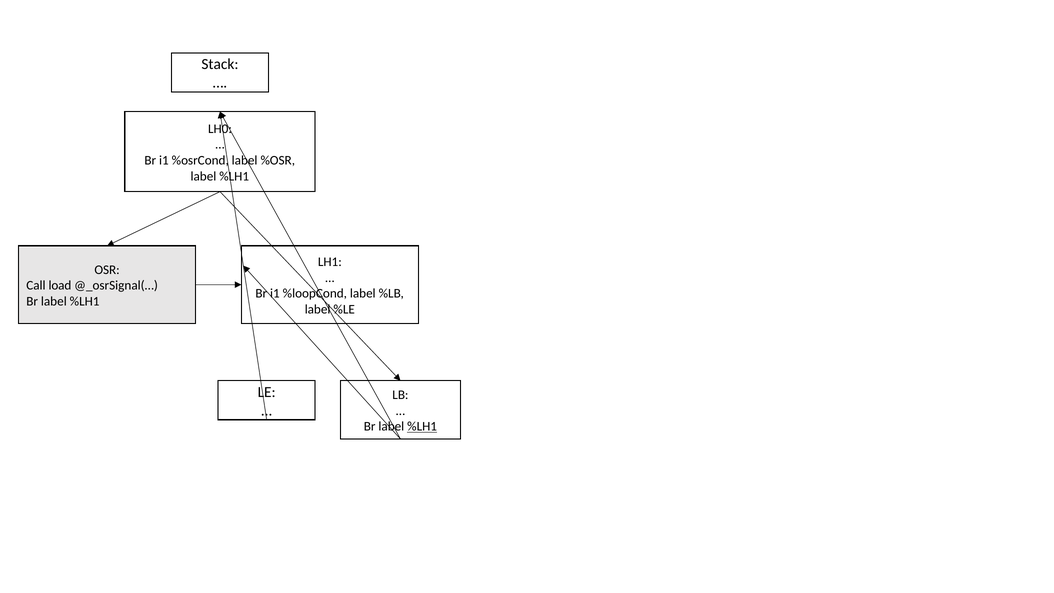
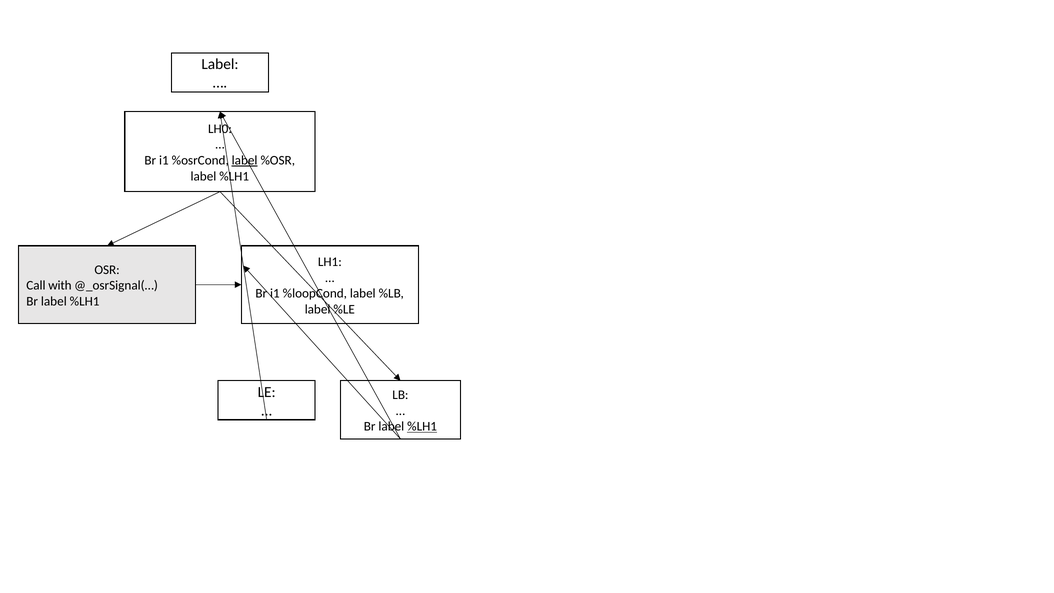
Stack: Stack -> Label (220, 64)
label underline: none -> present (245, 160)
load: load -> with (60, 286)
